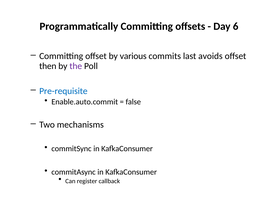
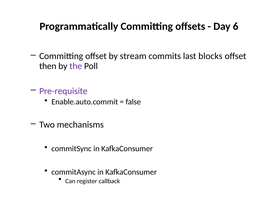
various: various -> stream (133, 56)
avoids: avoids -> blocks (210, 56)
Pre-requisite colour: blue -> purple (63, 91)
